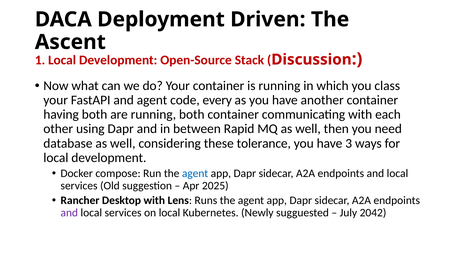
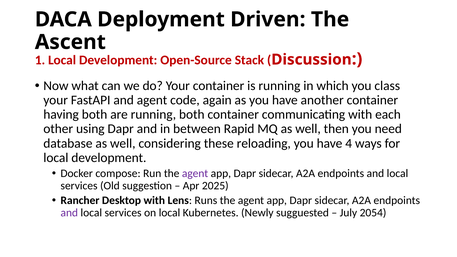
every: every -> again (217, 100)
tolerance: tolerance -> reloading (264, 143)
3: 3 -> 4 (349, 143)
agent colour: blue -> purple (195, 173)
2042: 2042 -> 2054 (373, 213)
